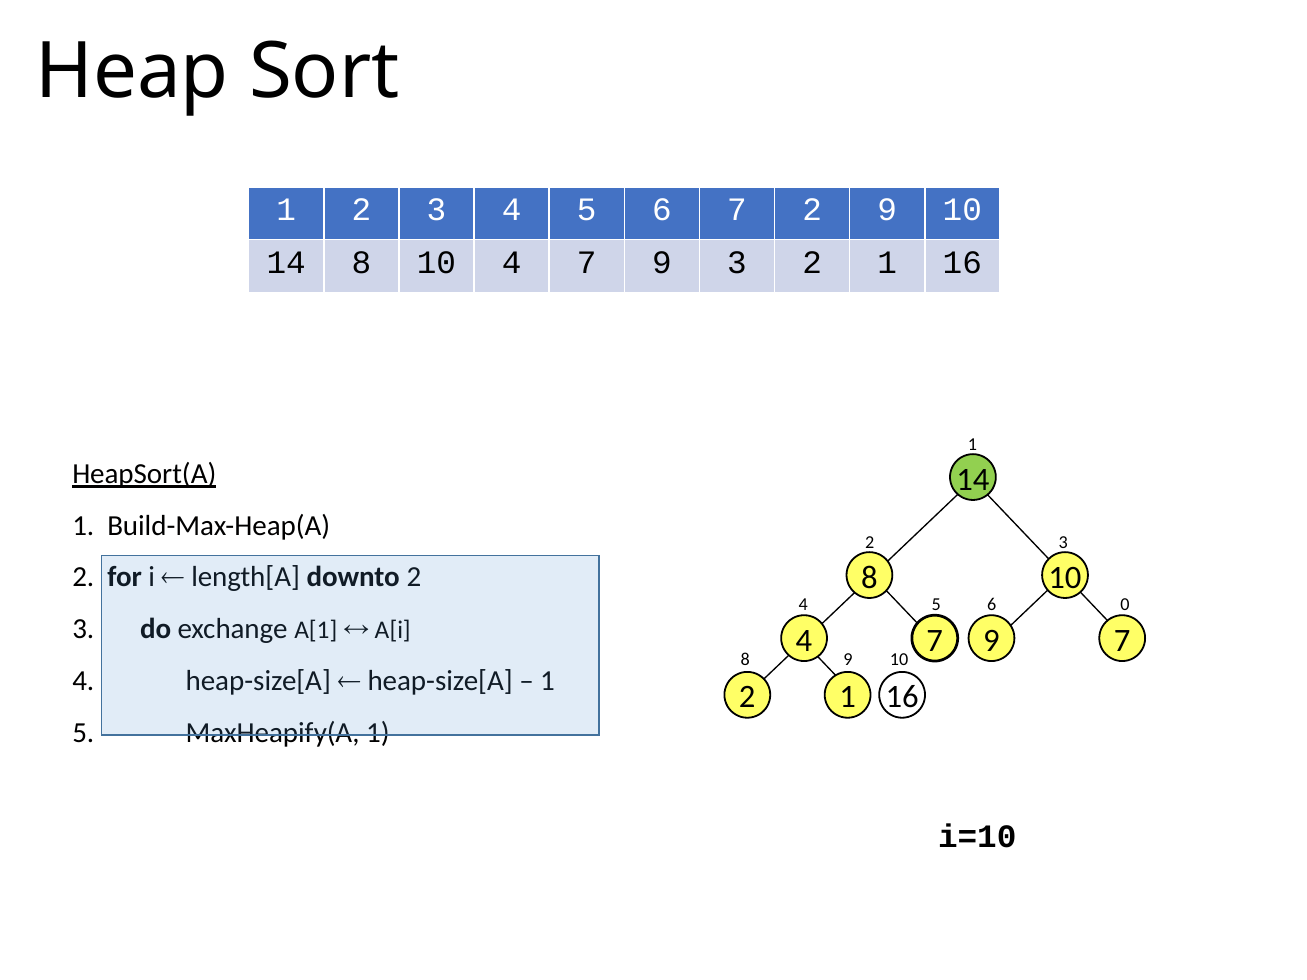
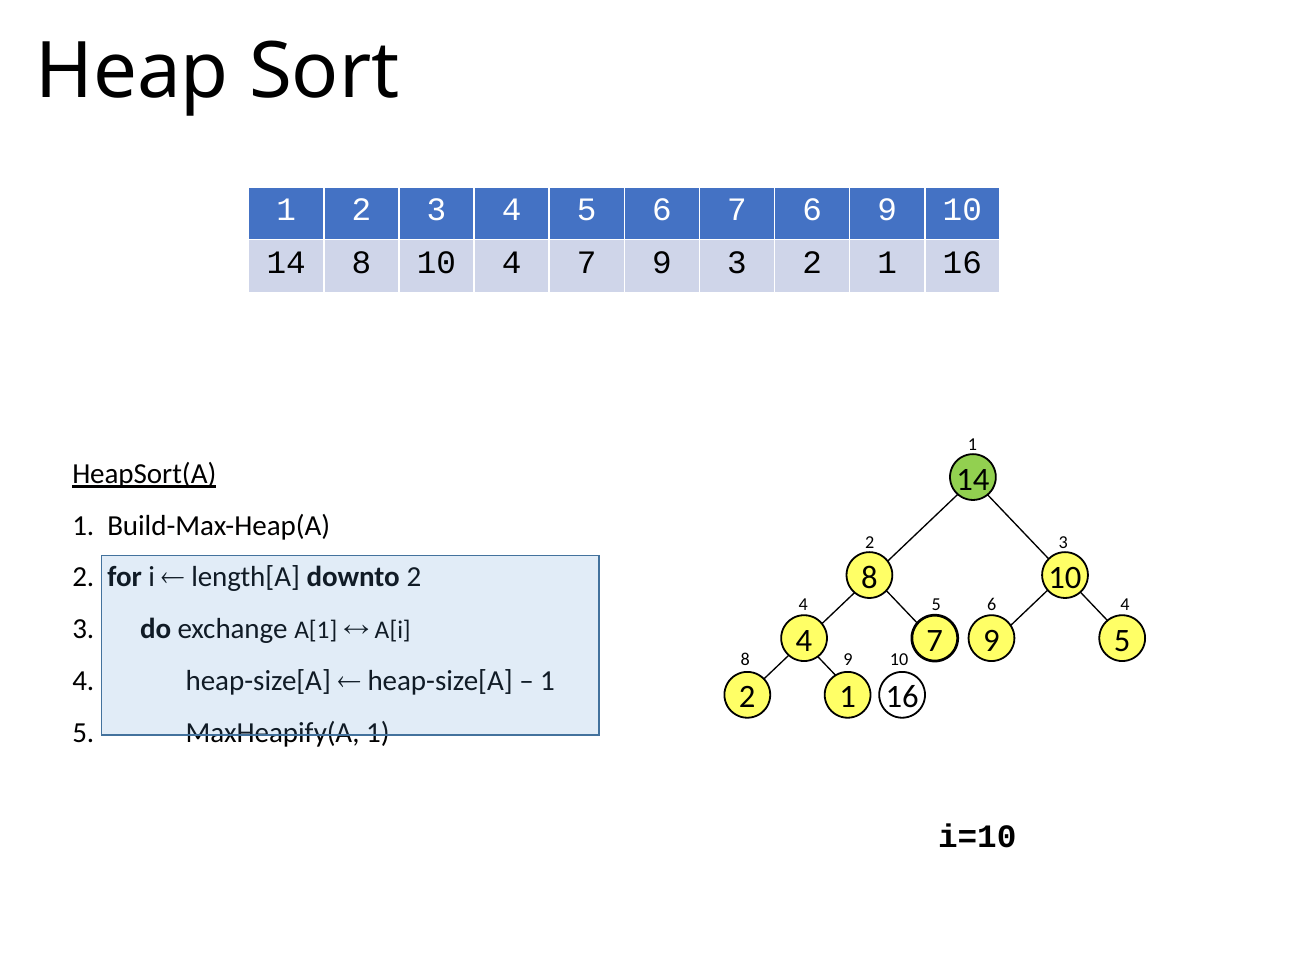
7 2: 2 -> 6 (812, 210)
6 0: 0 -> 4 (1125, 605)
9 7: 7 -> 5 (1122, 641)
